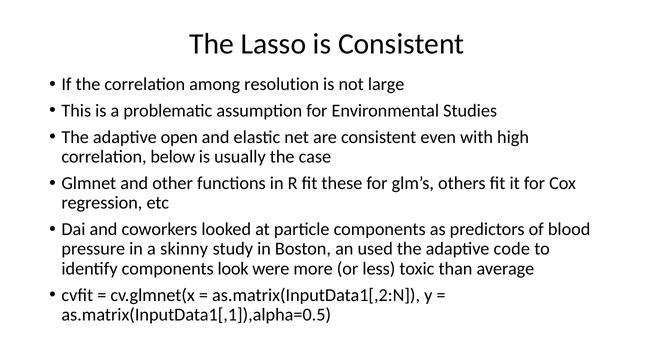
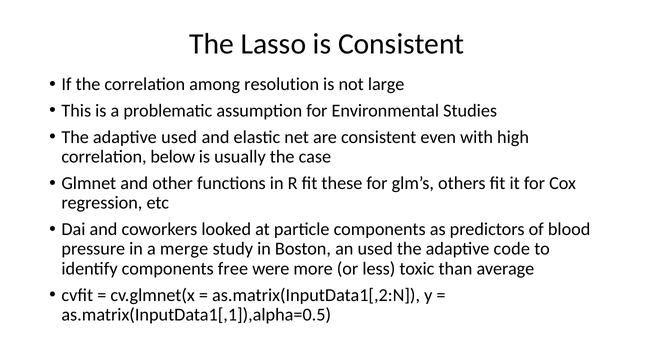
adaptive open: open -> used (179, 137)
skinny: skinny -> merge (184, 249)
look: look -> free (233, 269)
